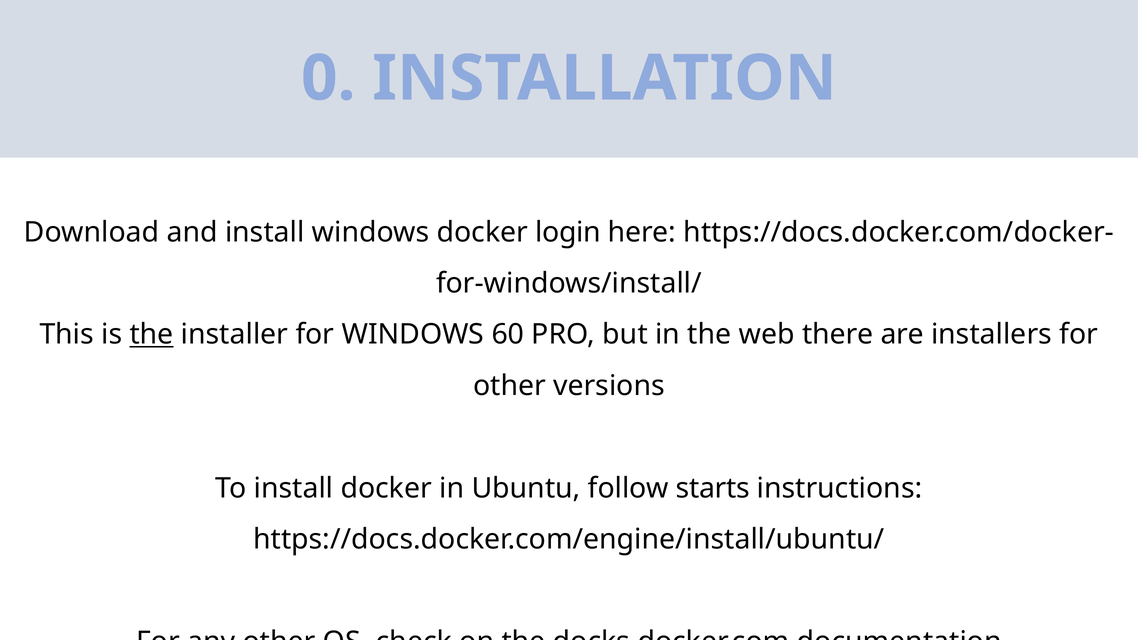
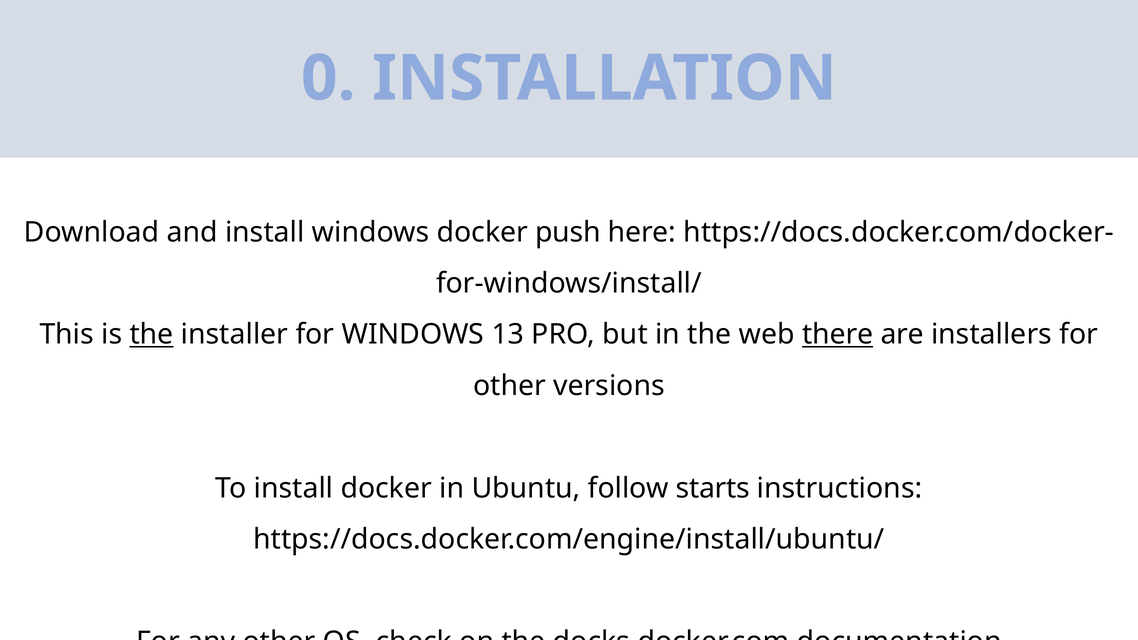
login: login -> push (568, 232)
60: 60 -> 13 (508, 335)
there underline: none -> present (838, 335)
